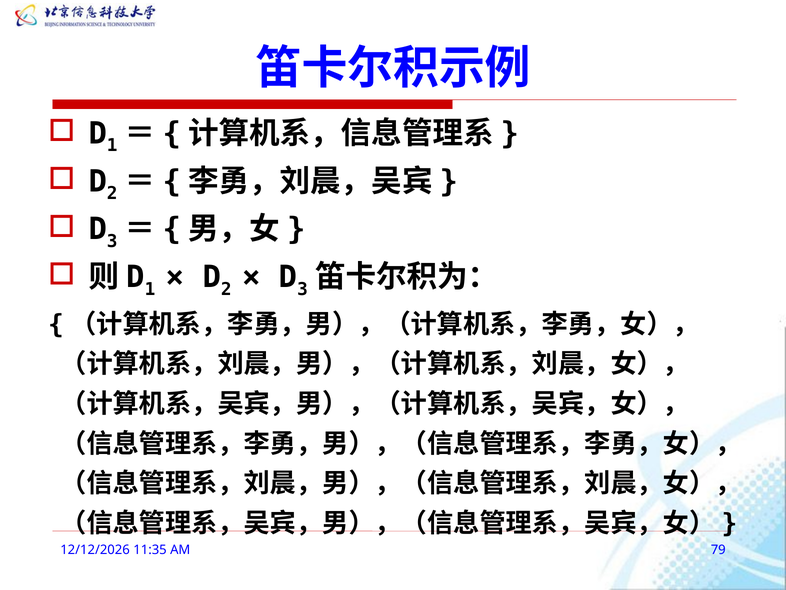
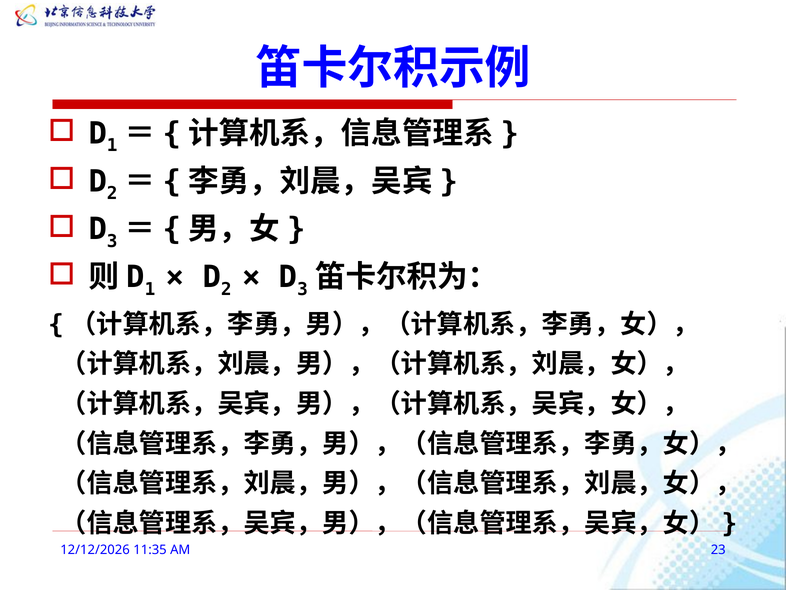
79: 79 -> 23 (718, 550)
